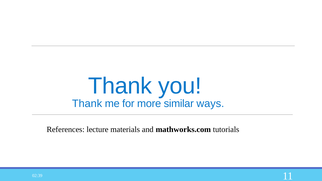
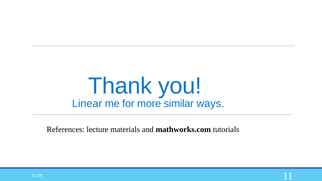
Thank: Thank -> Linear (87, 104)
